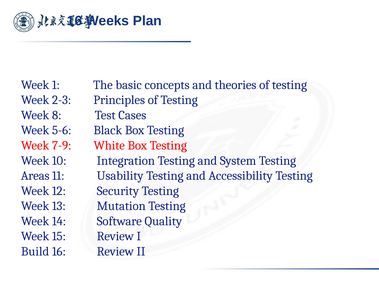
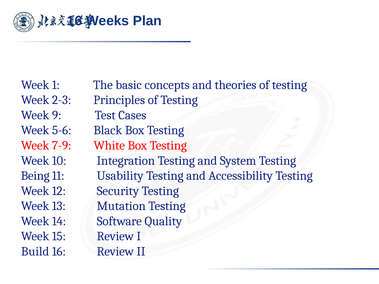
8: 8 -> 9 (57, 115)
Areas: Areas -> Being (35, 176)
